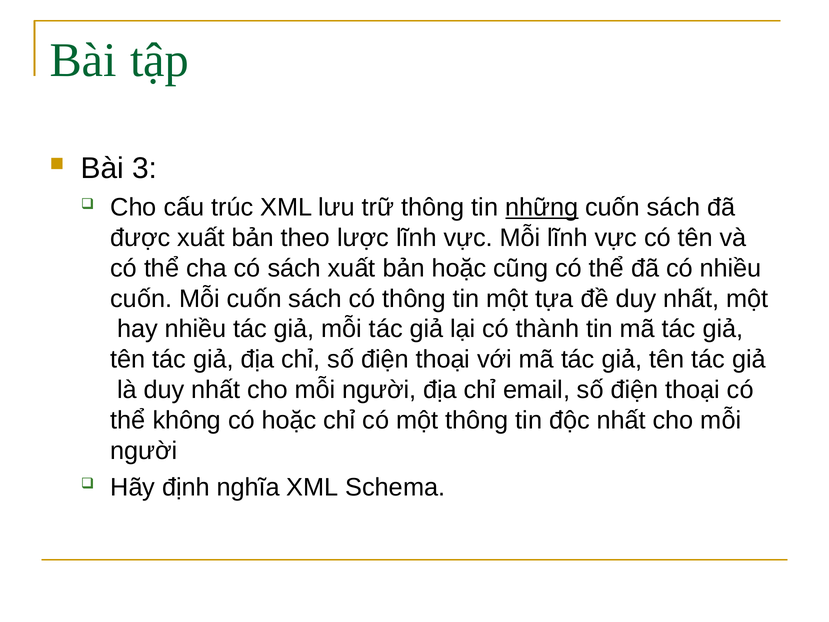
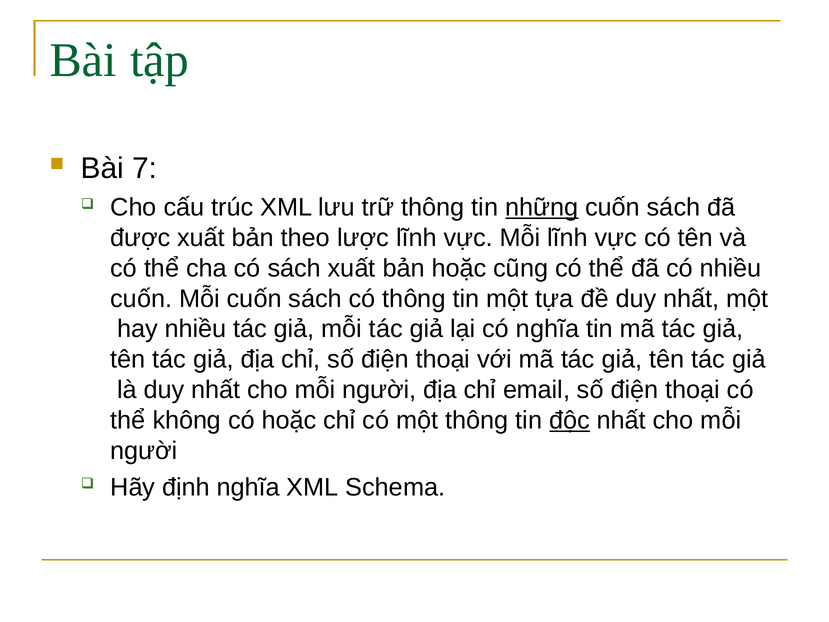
3: 3 -> 7 (145, 168)
có thành: thành -> nghĩa (548, 329)
độc underline: none -> present (570, 420)
